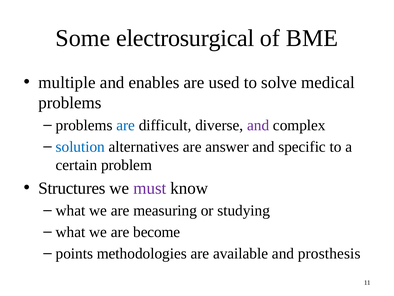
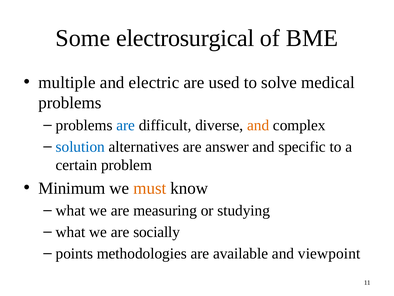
enables: enables -> electric (154, 82)
and colour: purple -> orange (258, 125)
Structures: Structures -> Minimum (72, 188)
must colour: purple -> orange (150, 188)
become: become -> socially (157, 232)
prosthesis: prosthesis -> viewpoint (329, 253)
